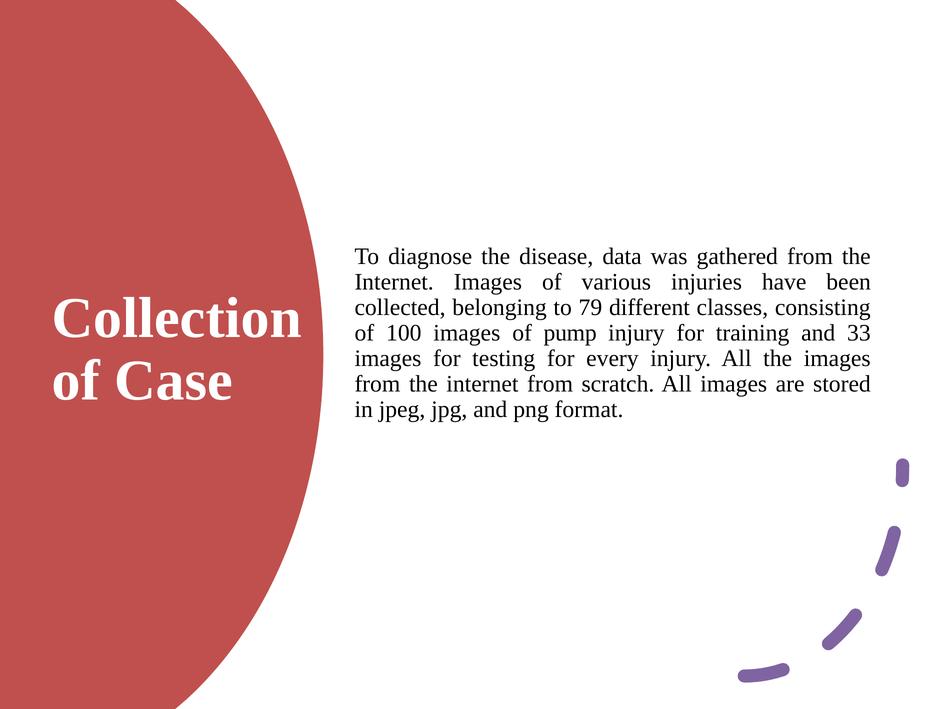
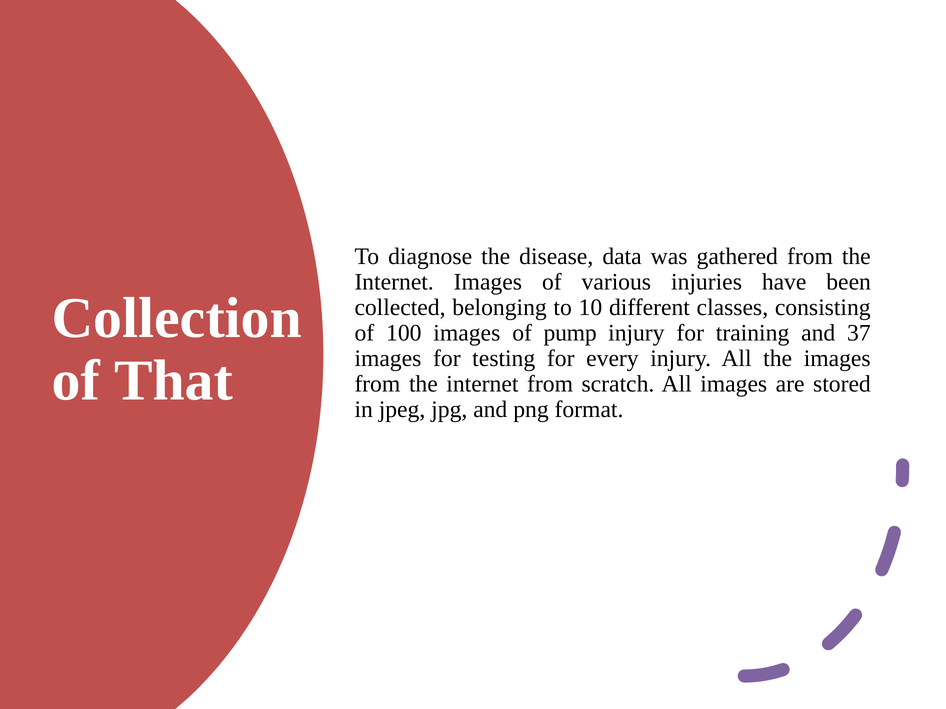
79: 79 -> 10 (590, 308)
33: 33 -> 37 (859, 333)
Case: Case -> That (174, 381)
